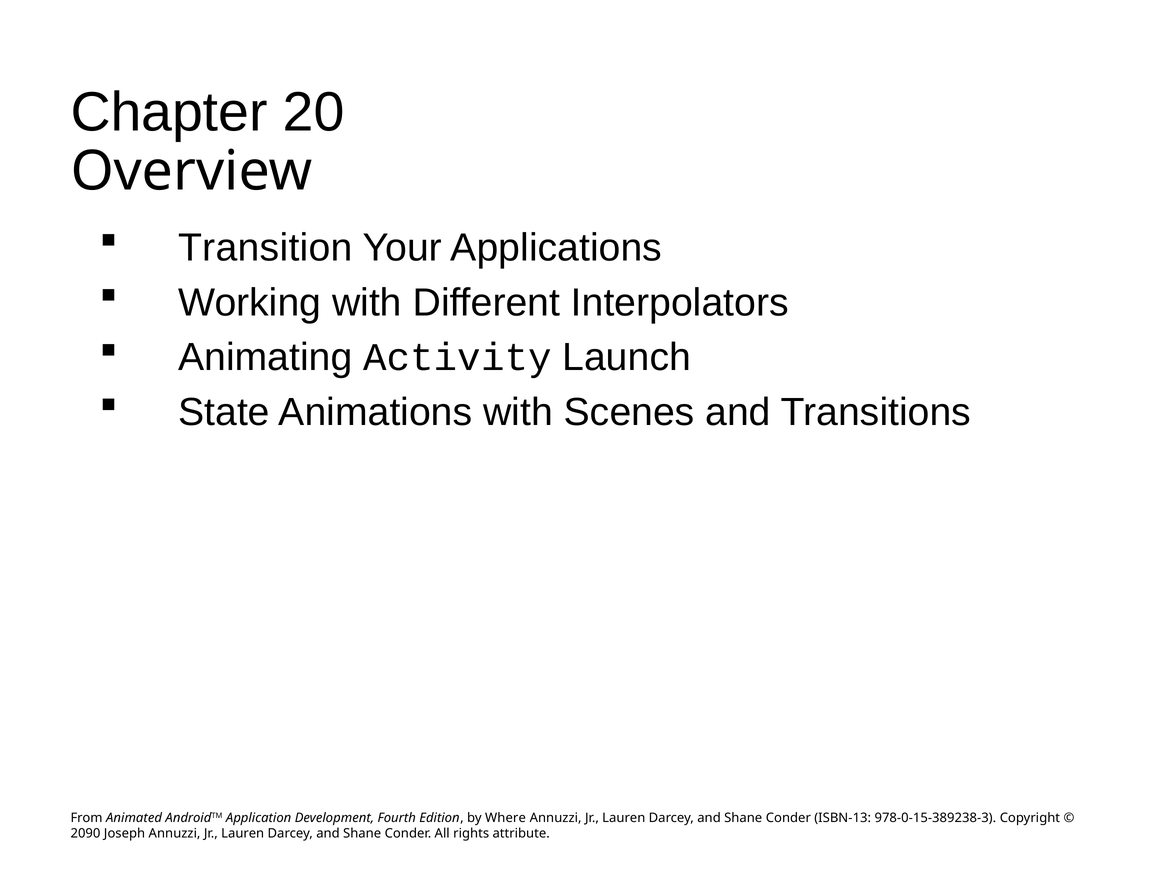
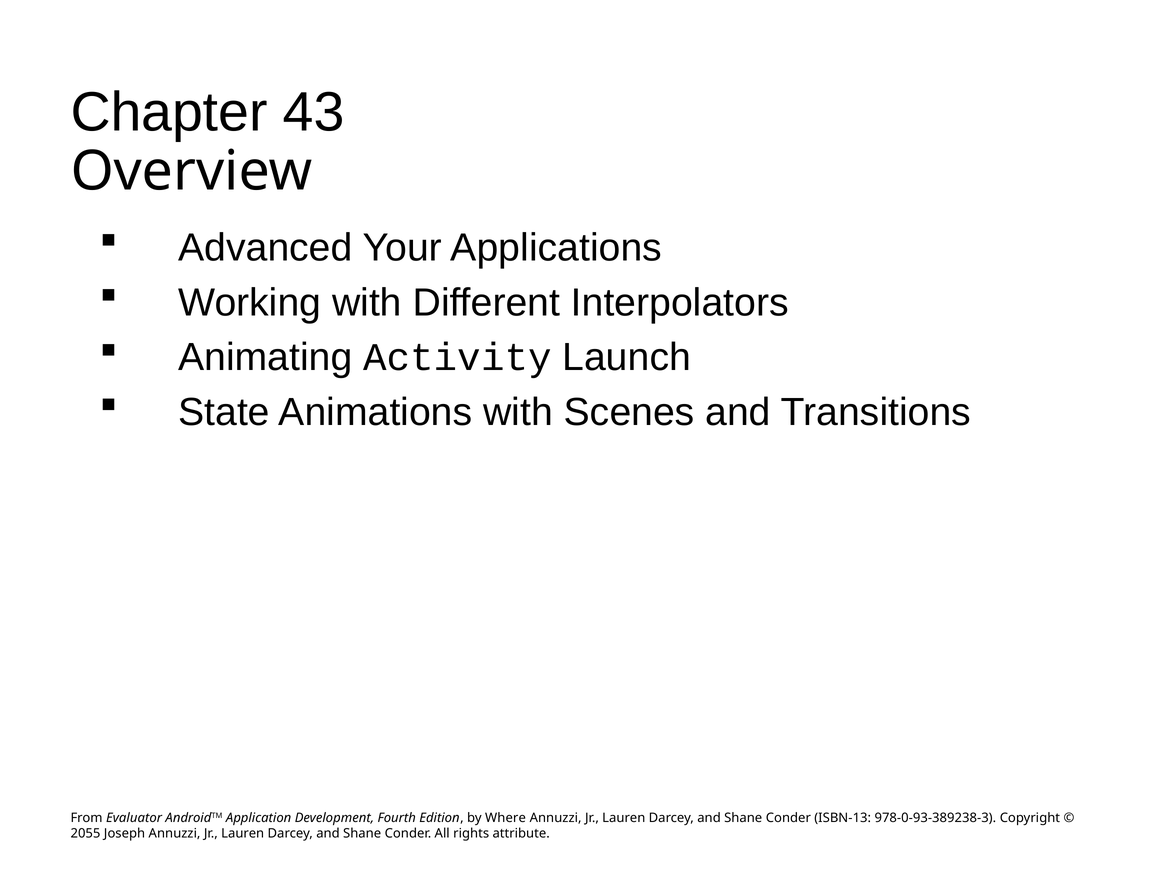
20: 20 -> 43 (314, 113)
Transition: Transition -> Advanced (265, 248)
Animated: Animated -> Evaluator (134, 818)
978-0-15-389238-3: 978-0-15-389238-3 -> 978-0-93-389238-3 (935, 818)
2090: 2090 -> 2055 (85, 833)
